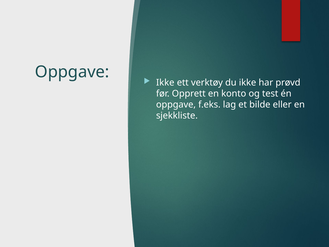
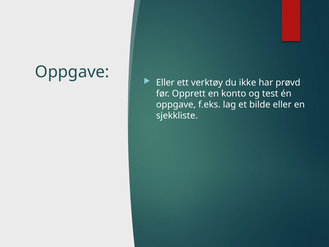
Ikke: Ikke -> Eller (165, 83)
